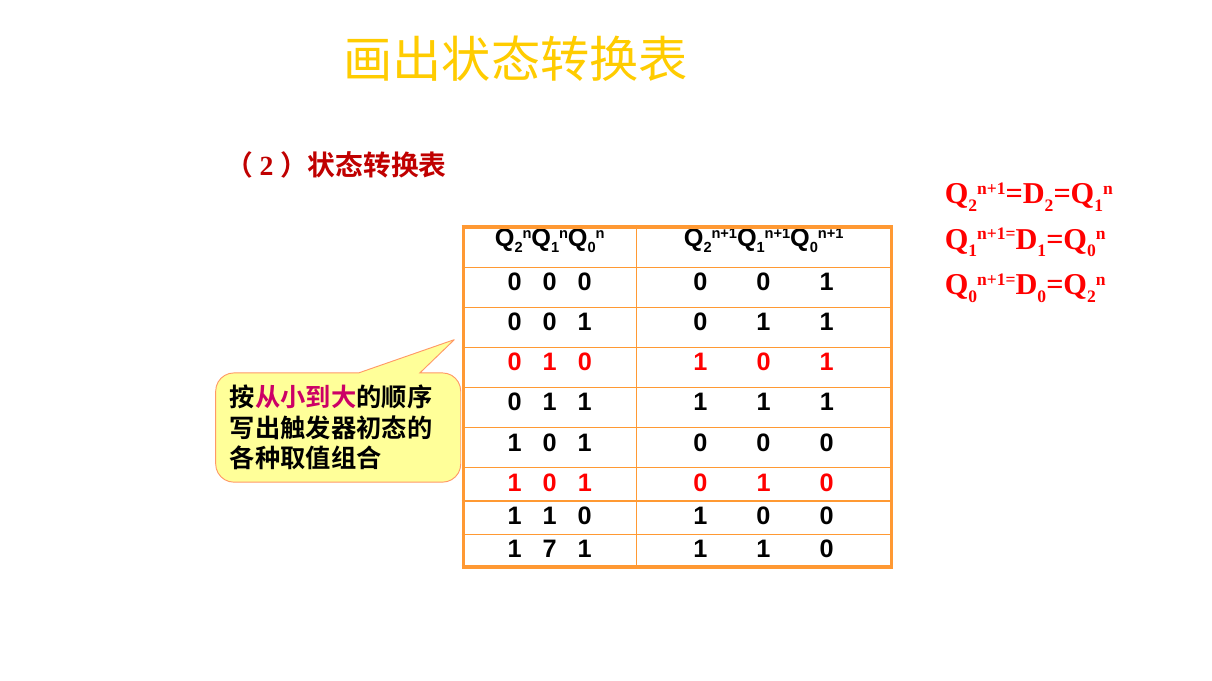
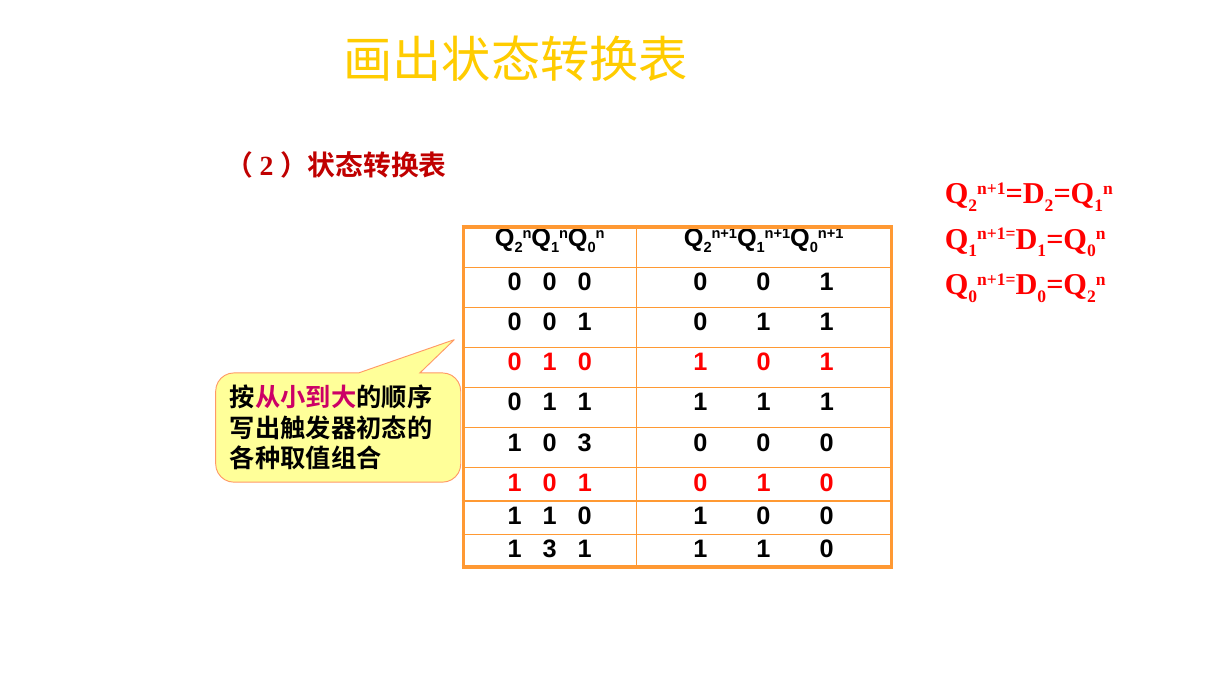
1: 1 -> 3 (585, 443)
1 7: 7 -> 3 (550, 550)
